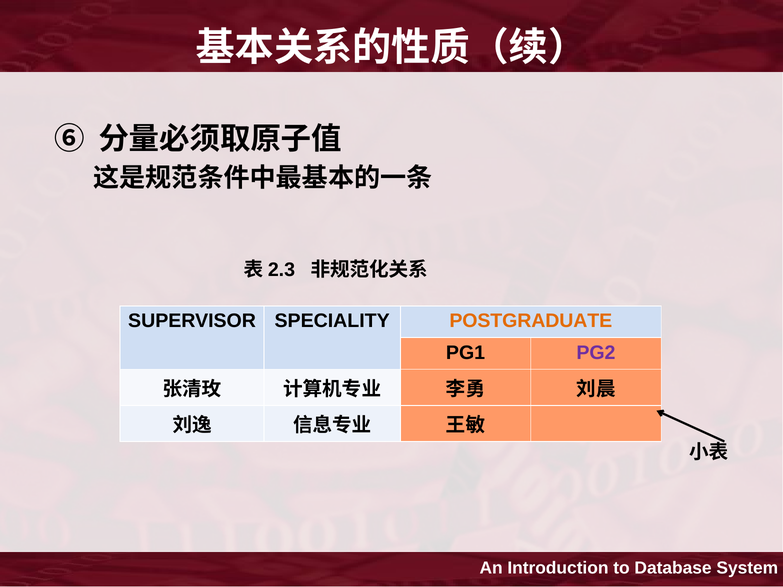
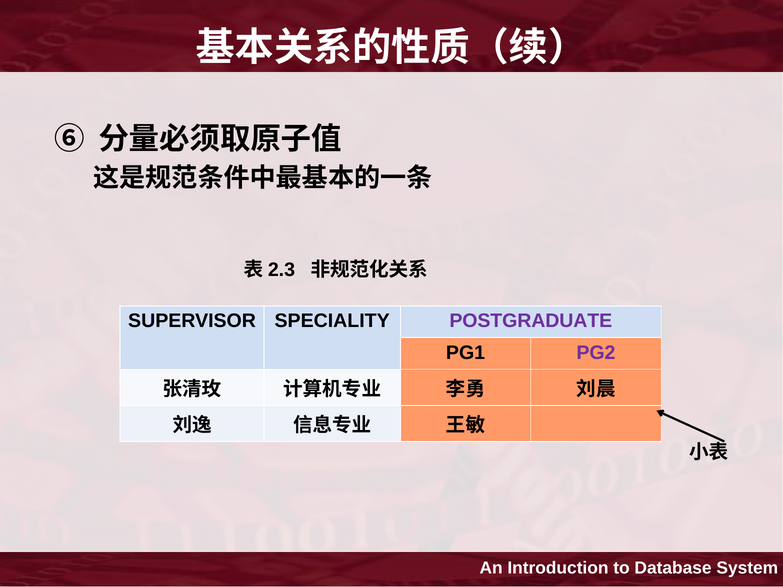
POSTGRADUATE colour: orange -> purple (531, 321)
